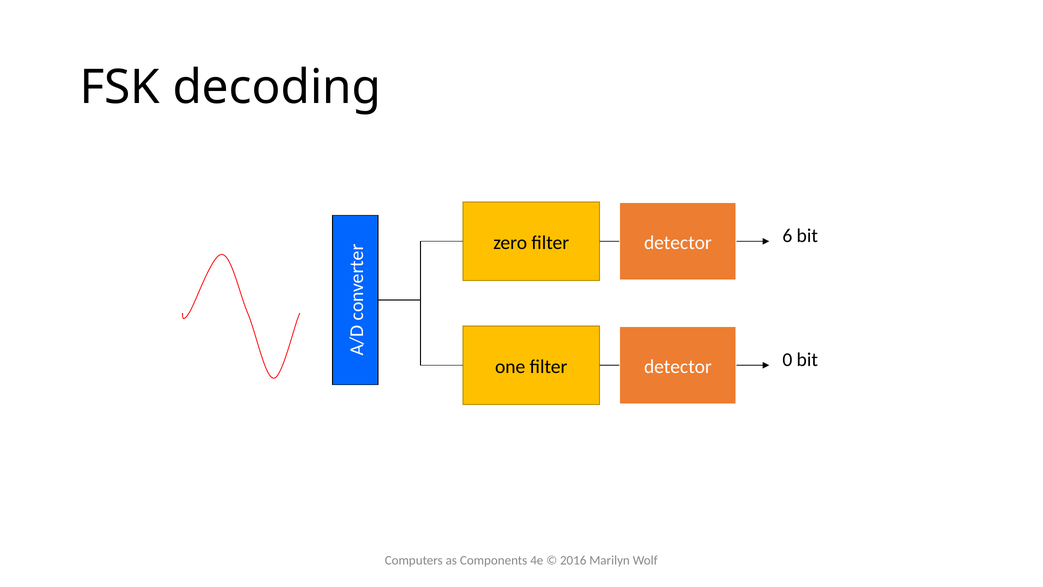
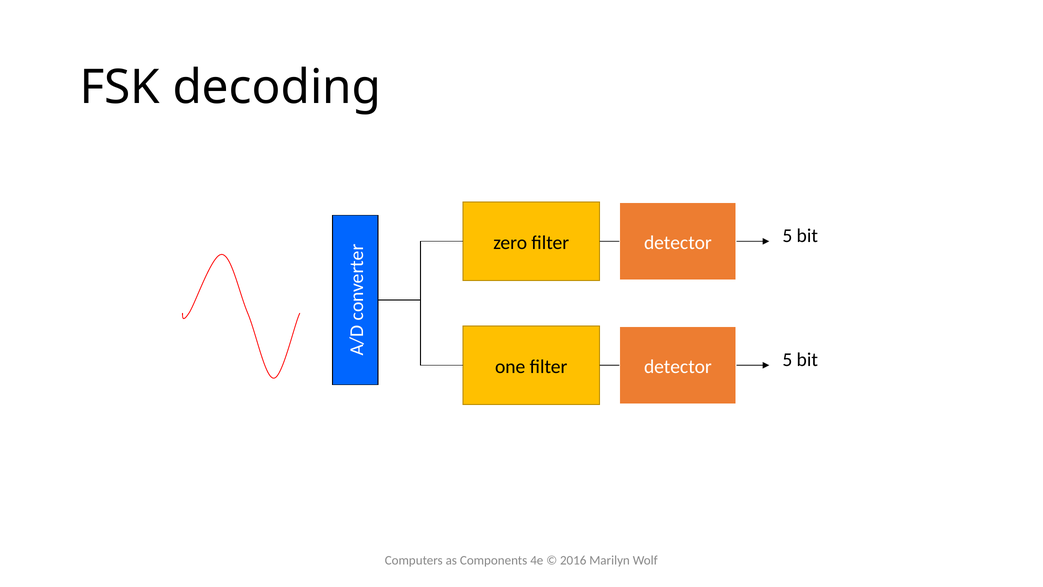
6: 6 -> 5 (787, 236)
0: 0 -> 5 (787, 359)
